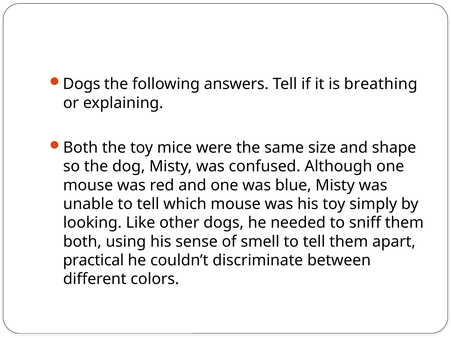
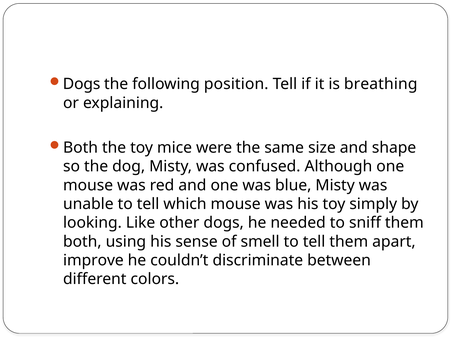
answers: answers -> position (236, 84)
practical: practical -> improve (93, 260)
